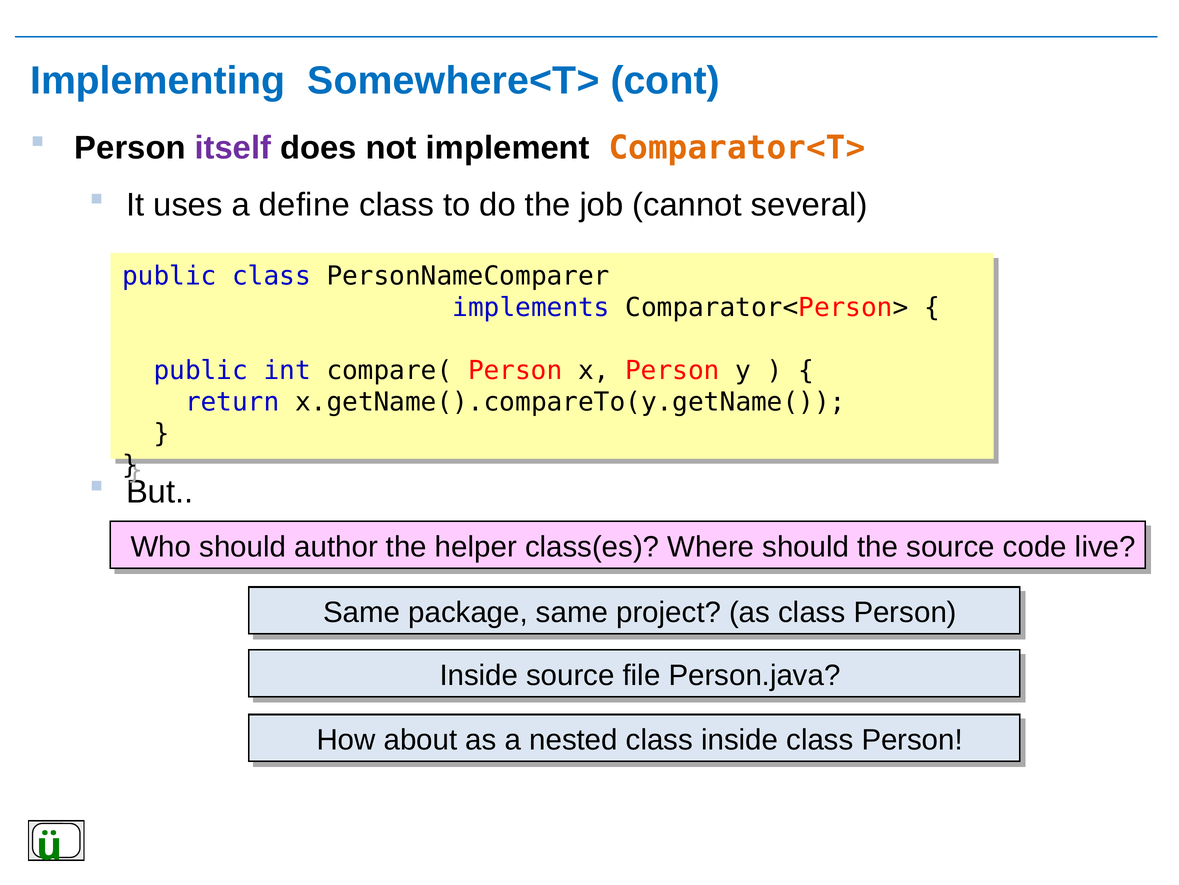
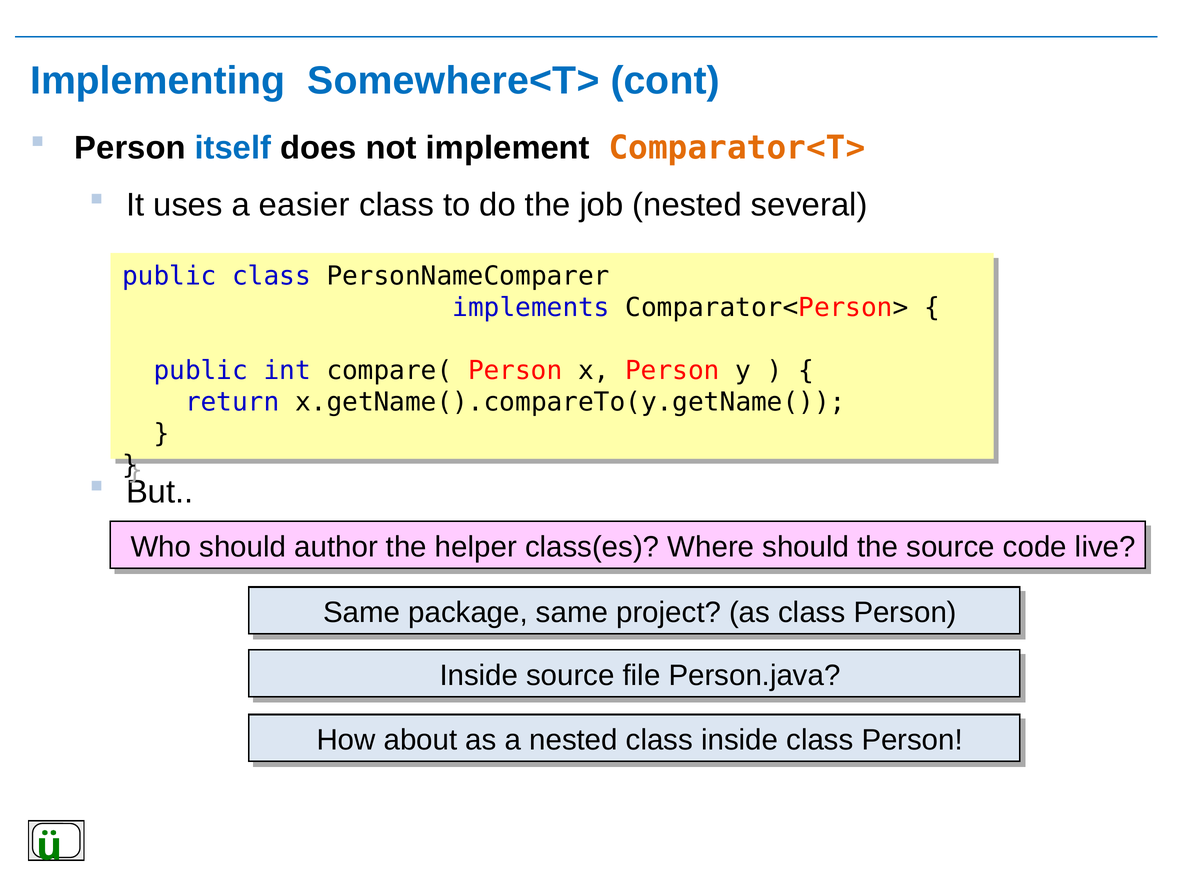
itself colour: purple -> blue (233, 148)
define: define -> easier (304, 205)
job cannot: cannot -> nested (687, 205)
